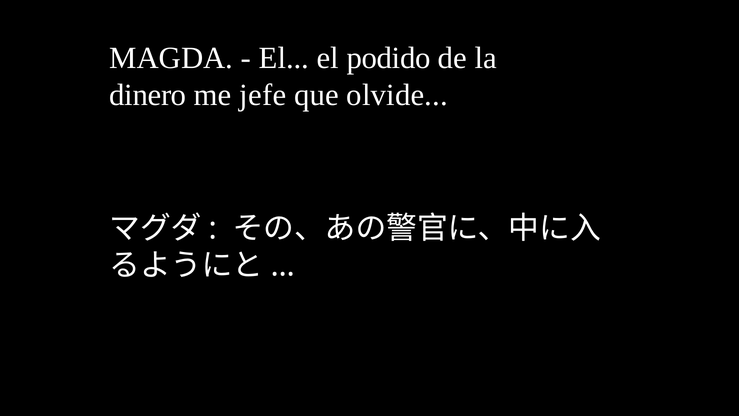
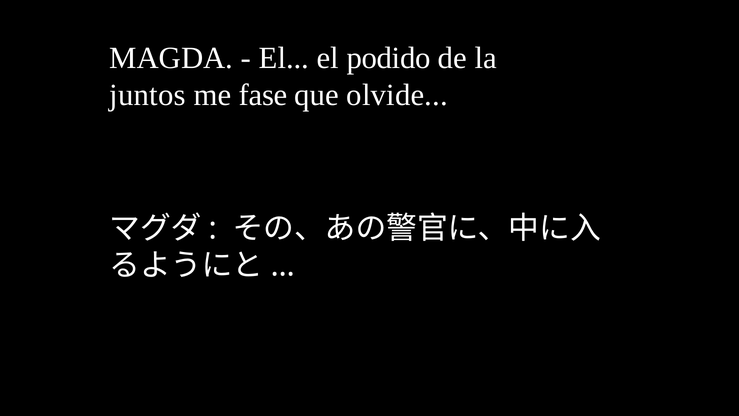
dinero: dinero -> juntos (148, 95)
jefe: jefe -> fase (263, 95)
